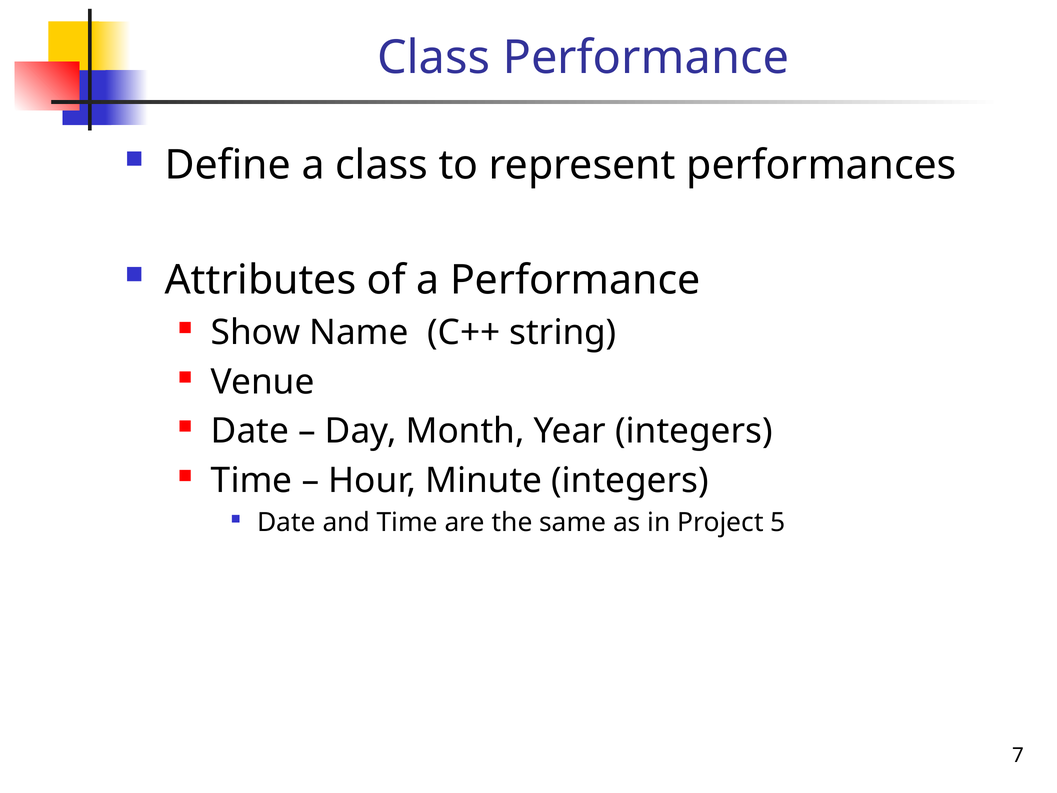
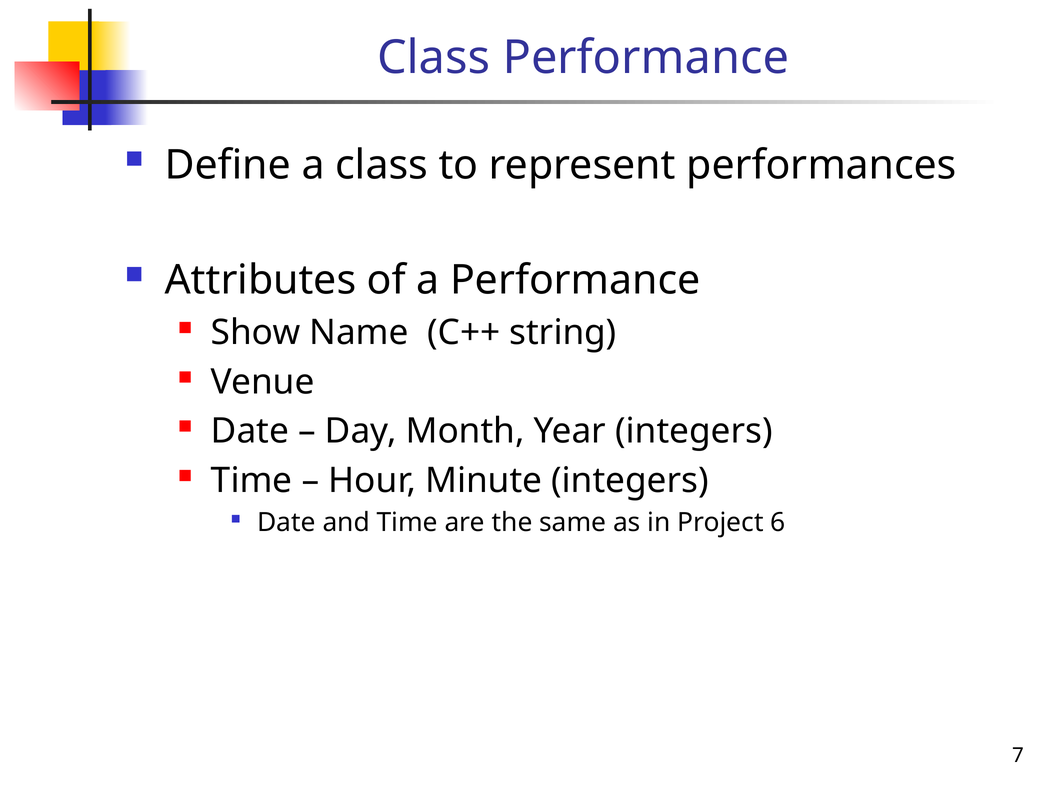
5: 5 -> 6 (778, 522)
